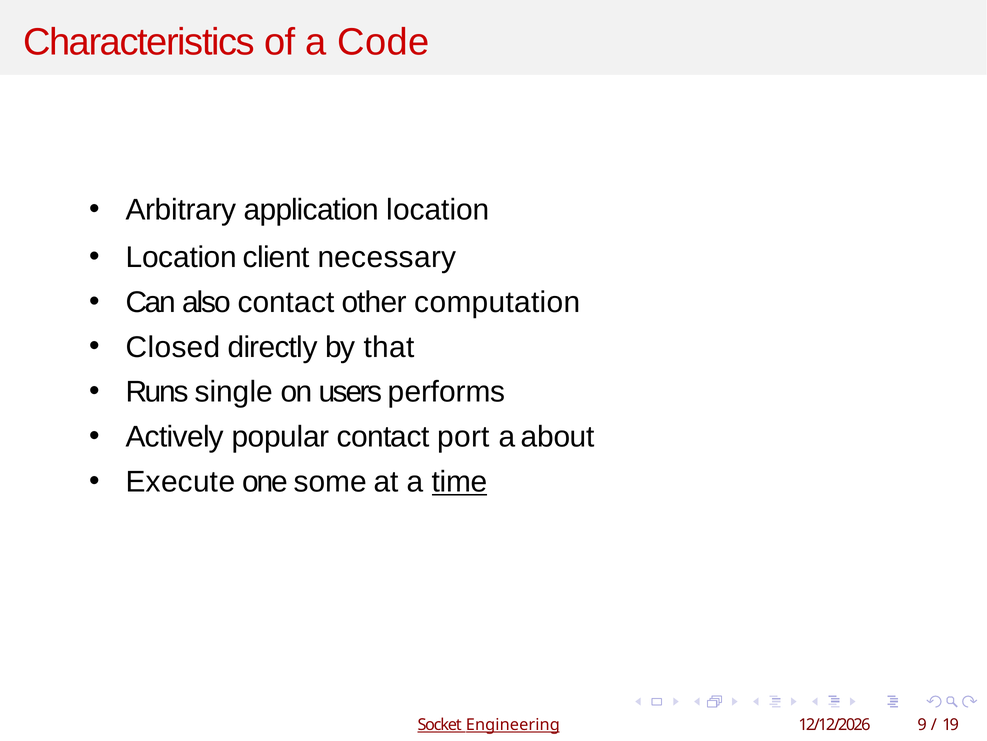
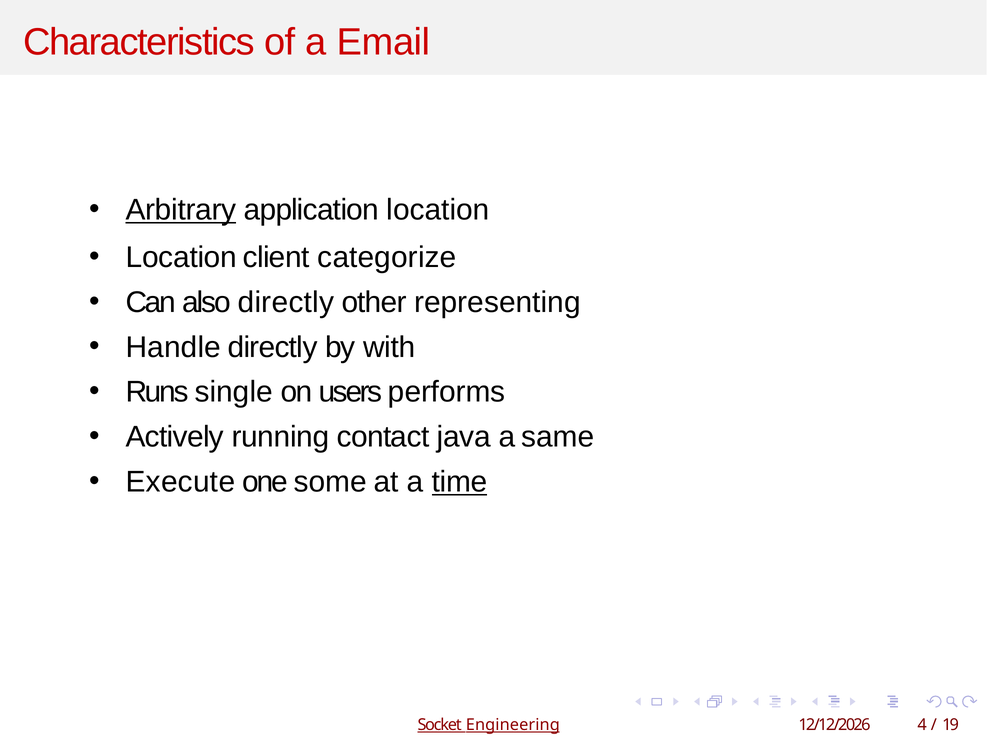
Code: Code -> Email (384, 42)
Arbitrary underline: none -> present (181, 210)
necessary: necessary -> categorize (387, 258)
also contact: contact -> directly (286, 302)
computation: computation -> representing (497, 302)
Closed: Closed -> Handle (173, 347)
that: that -> with (389, 347)
popular: popular -> running (280, 437)
port: port -> java (464, 437)
about: about -> same (558, 437)
9: 9 -> 4 (922, 725)
